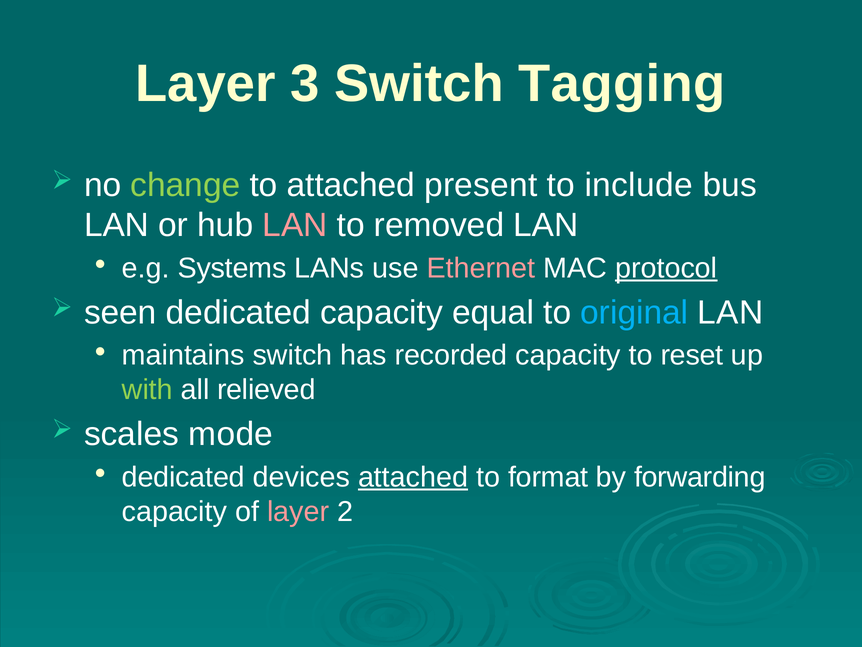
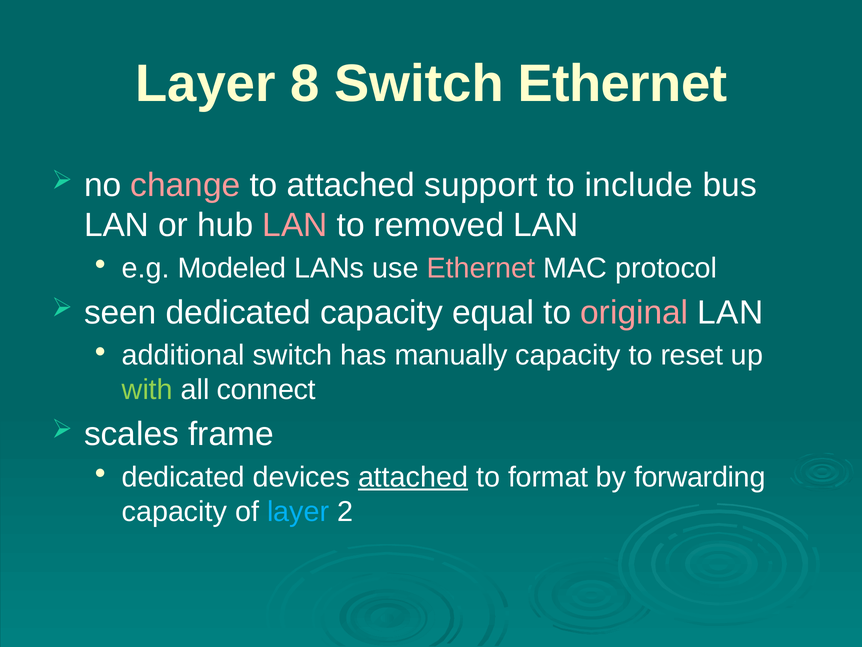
3: 3 -> 8 (305, 84)
Switch Tagging: Tagging -> Ethernet (622, 84)
change colour: light green -> pink (185, 185)
present: present -> support (481, 185)
Systems: Systems -> Modeled (232, 268)
protocol underline: present -> none (666, 268)
original colour: light blue -> pink (634, 312)
maintains: maintains -> additional (183, 355)
recorded: recorded -> manually (451, 355)
relieved: relieved -> connect (266, 390)
mode: mode -> frame (231, 434)
layer colour: pink -> light blue (298, 511)
